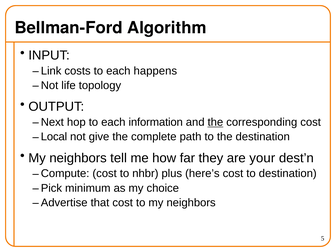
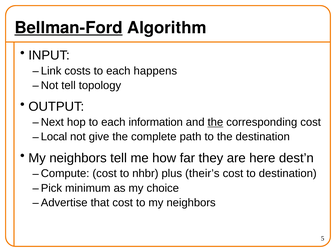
Bellman-Ford underline: none -> present (69, 28)
Not life: life -> tell (69, 85)
your: your -> here (262, 158)
here’s: here’s -> their’s (202, 174)
